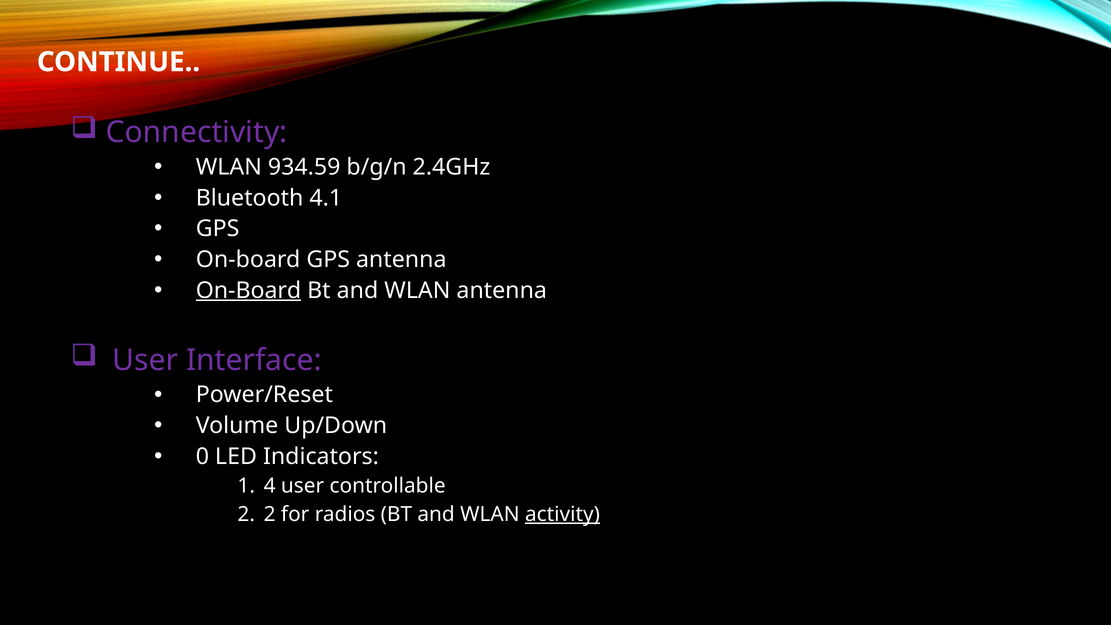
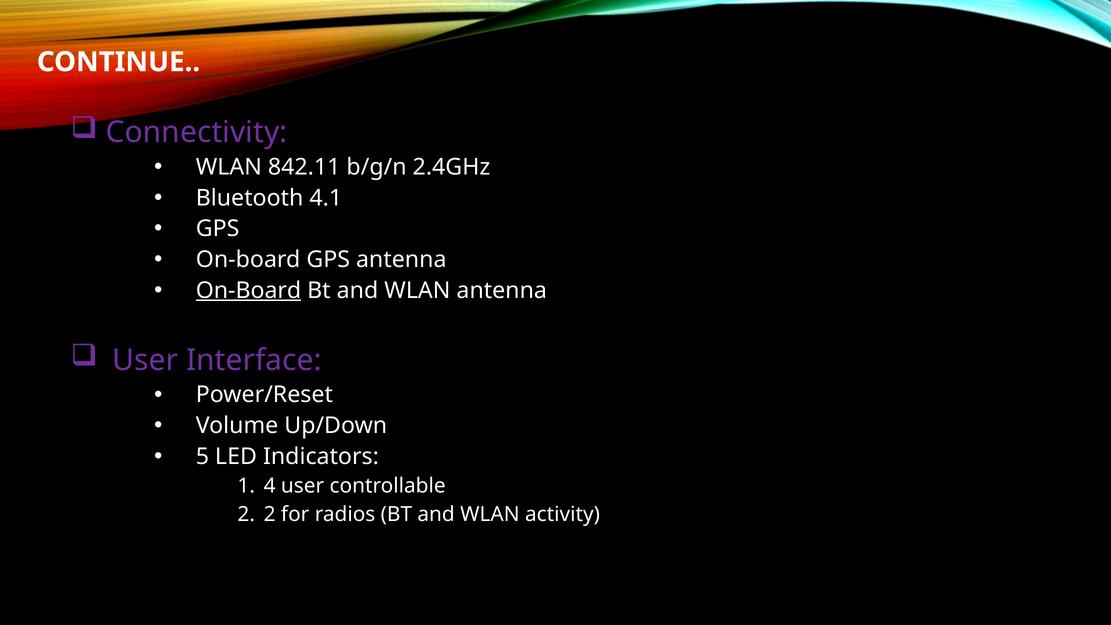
934.59: 934.59 -> 842.11 (304, 167)
0: 0 -> 5 (202, 456)
activity underline: present -> none (562, 514)
